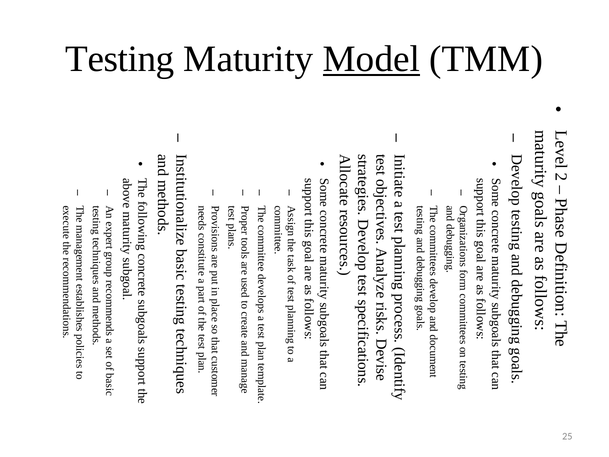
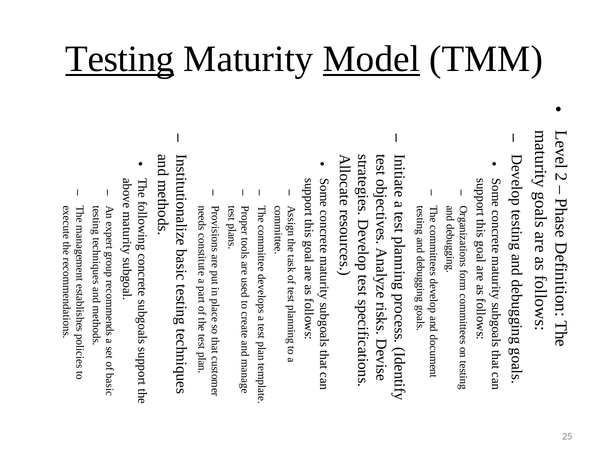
Testing underline: none -> present (120, 59)
